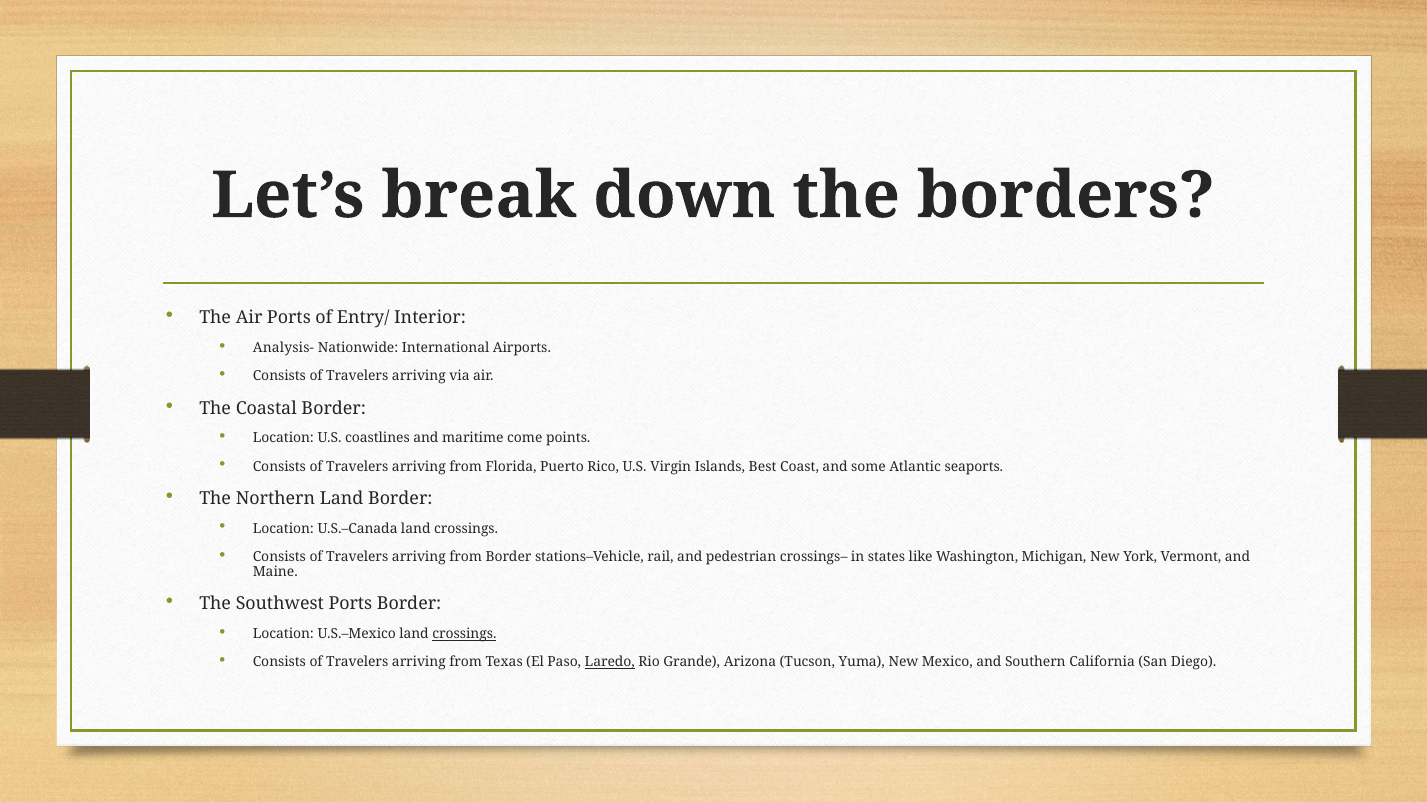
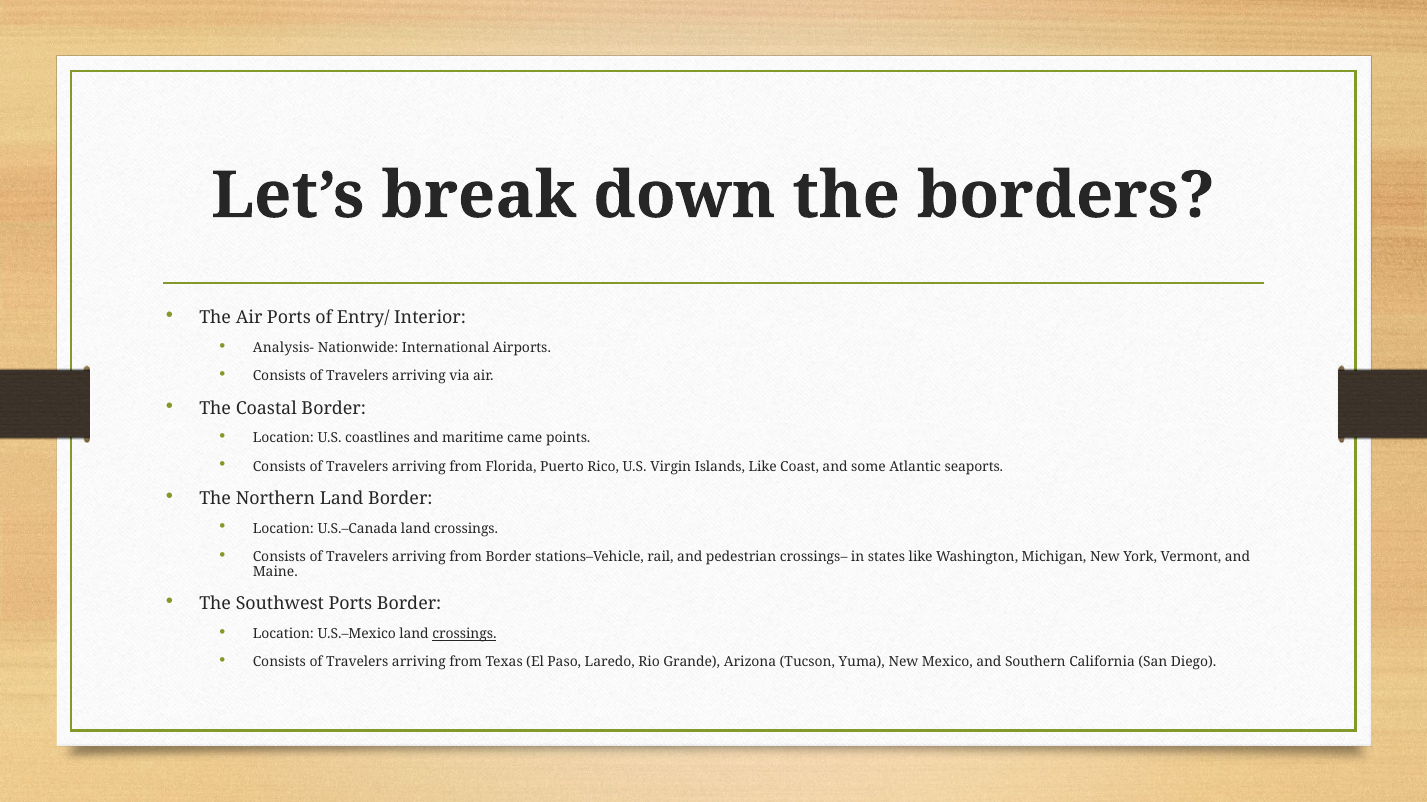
come: come -> came (525, 439)
Islands Best: Best -> Like (763, 467)
Laredo underline: present -> none (610, 663)
